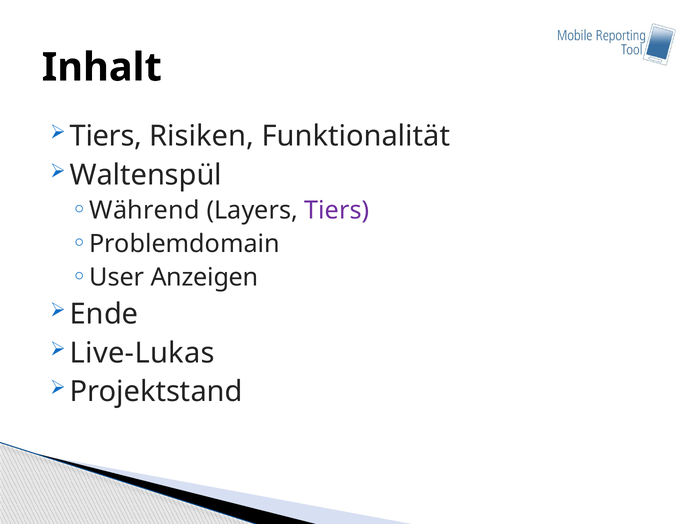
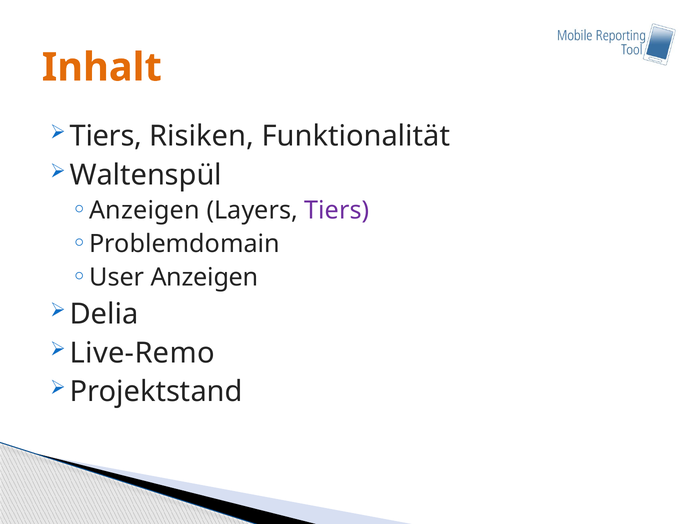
Inhalt colour: black -> orange (102, 67)
Während: Während -> Anzeigen (145, 210)
Ende: Ende -> Delia (104, 314)
Live-Lukas: Live-Lukas -> Live-Remo (142, 353)
